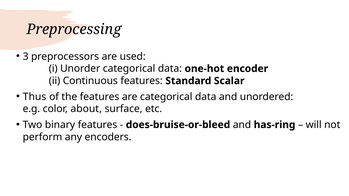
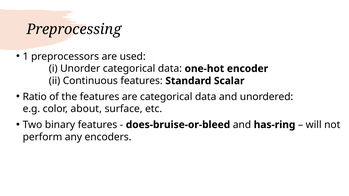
3: 3 -> 1 (26, 57)
Thus: Thus -> Ratio (35, 97)
